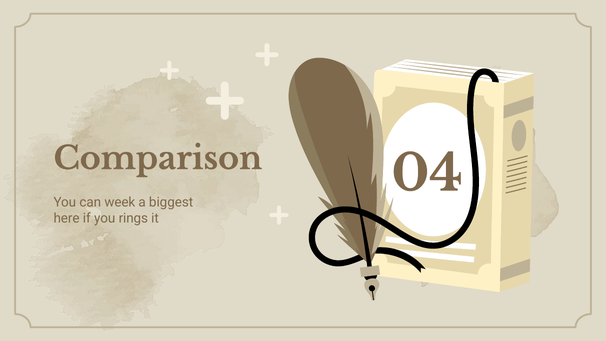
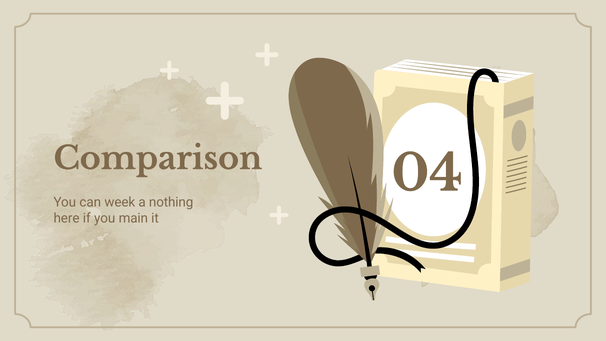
biggest: biggest -> nothing (171, 202)
rings: rings -> main (133, 218)
